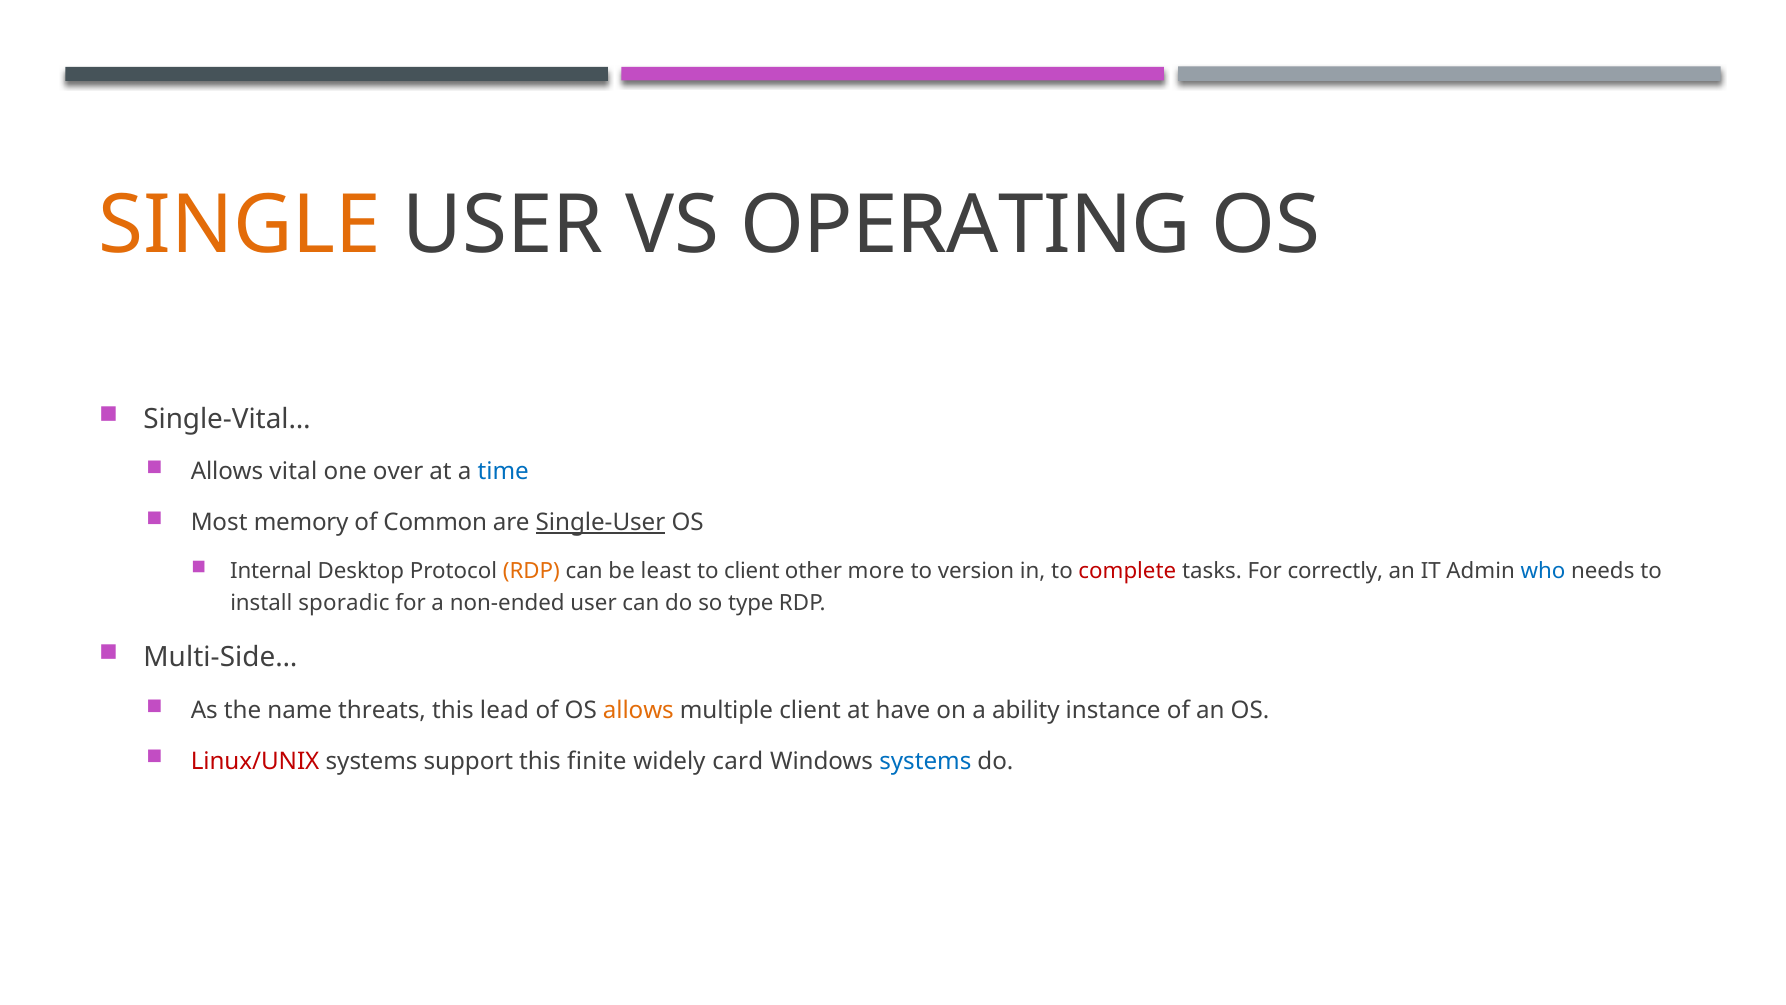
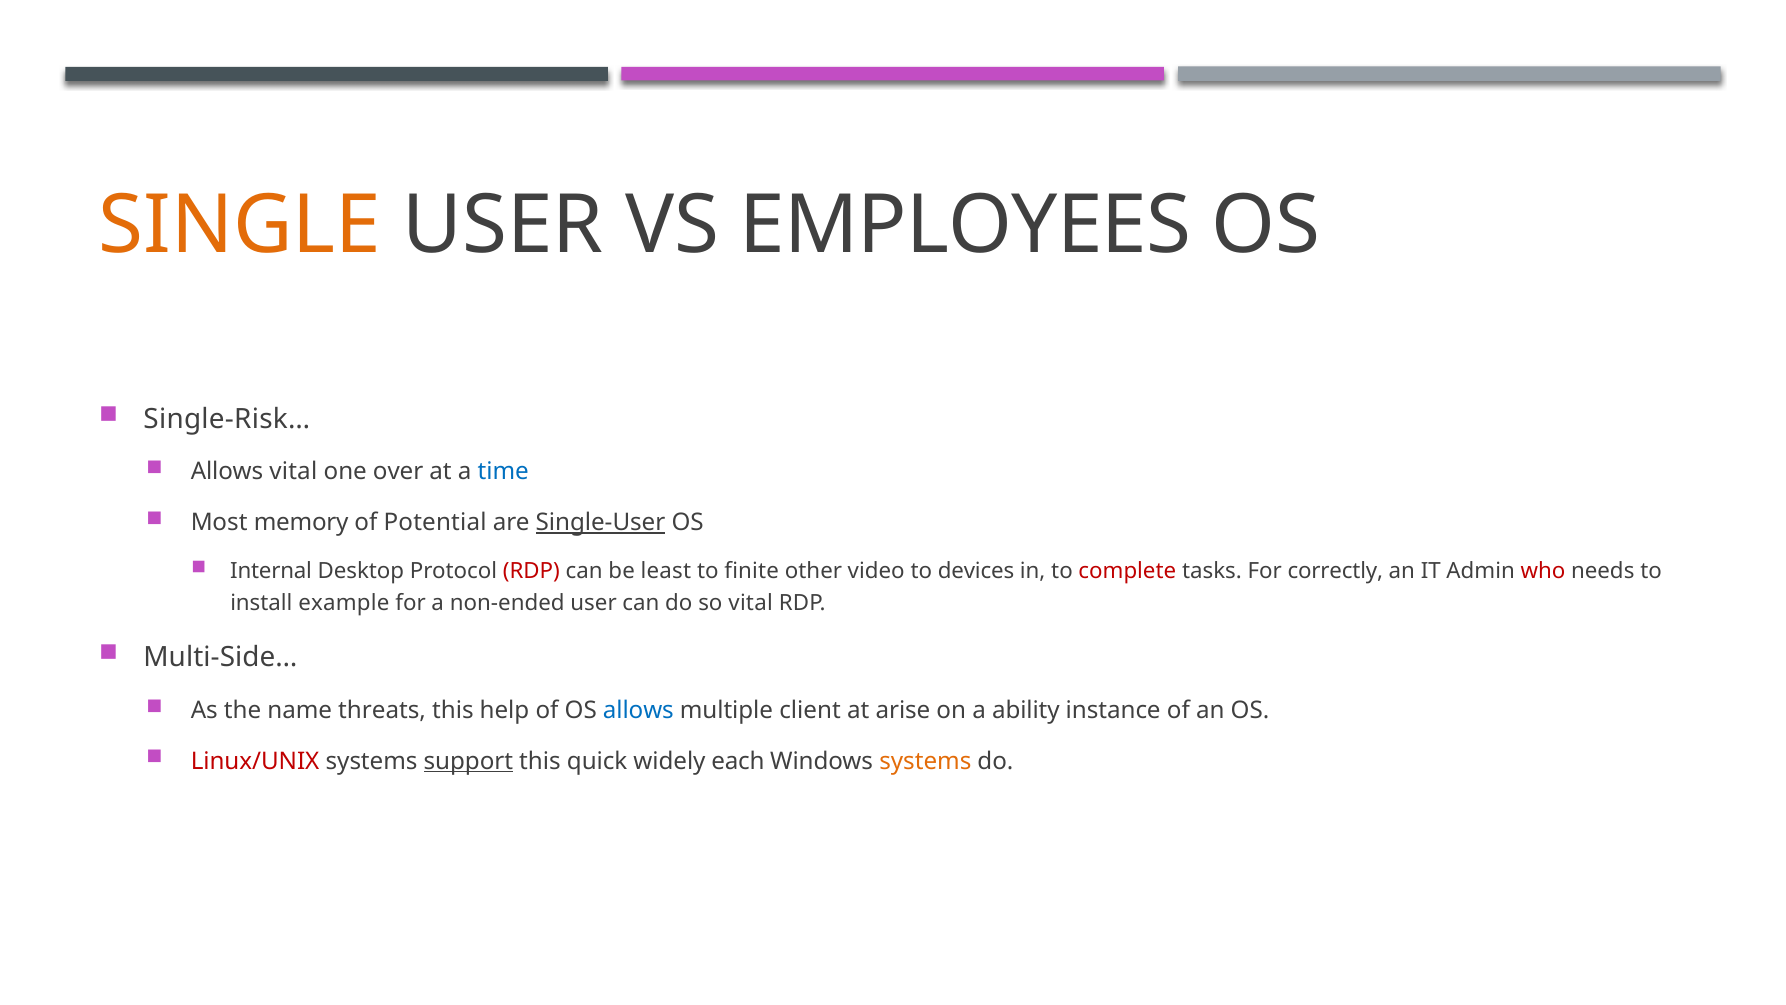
OPERATING: OPERATING -> EMPLOYEES (966, 226)
Single-Vital…: Single-Vital… -> Single-Risk… (227, 419)
Common: Common -> Potential (435, 522)
RDP colour: orange -> red (531, 571)
to client: client -> finite (752, 571)
more: more -> video (876, 571)
version: version -> devices (976, 571)
who colour: blue -> red (1543, 571)
sporadic: sporadic -> example (344, 603)
so type: type -> vital (751, 603)
lead: lead -> help (505, 710)
allows colour: orange -> blue (638, 710)
have: have -> arise (903, 710)
support underline: none -> present (468, 761)
finite: finite -> quick (597, 761)
card: card -> each (738, 761)
systems colour: blue -> orange (925, 761)
